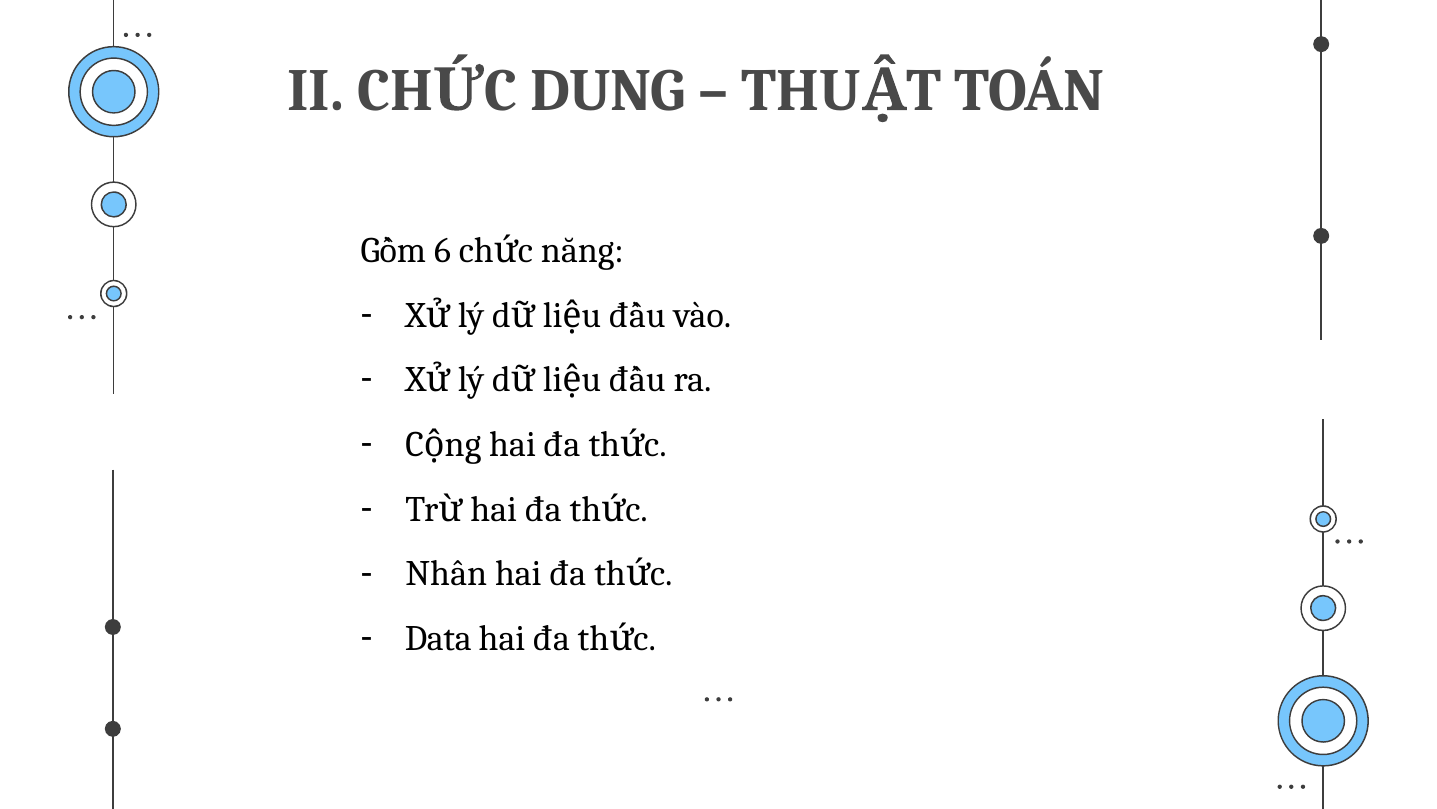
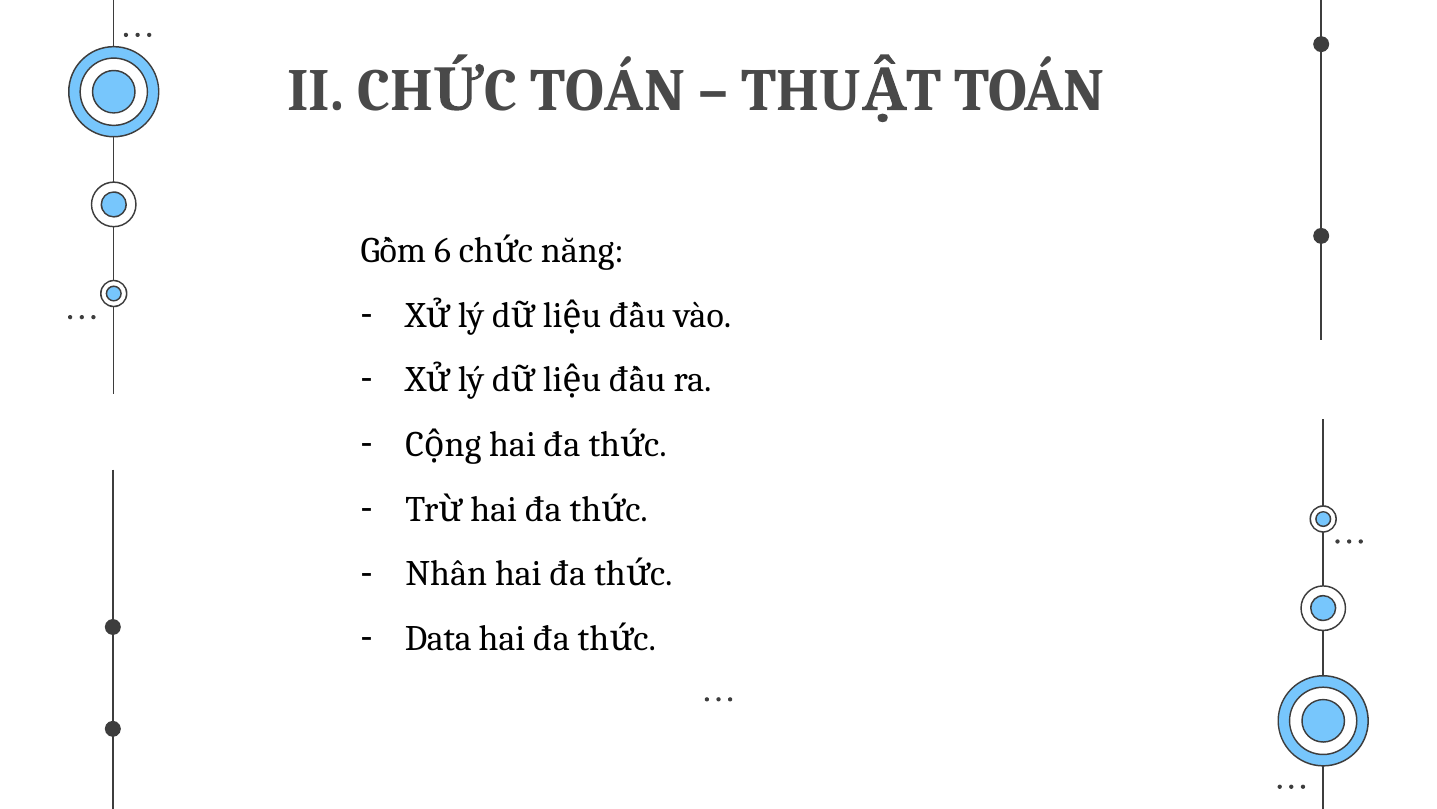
DUNG: DUNG -> TOÁN (608, 90)
